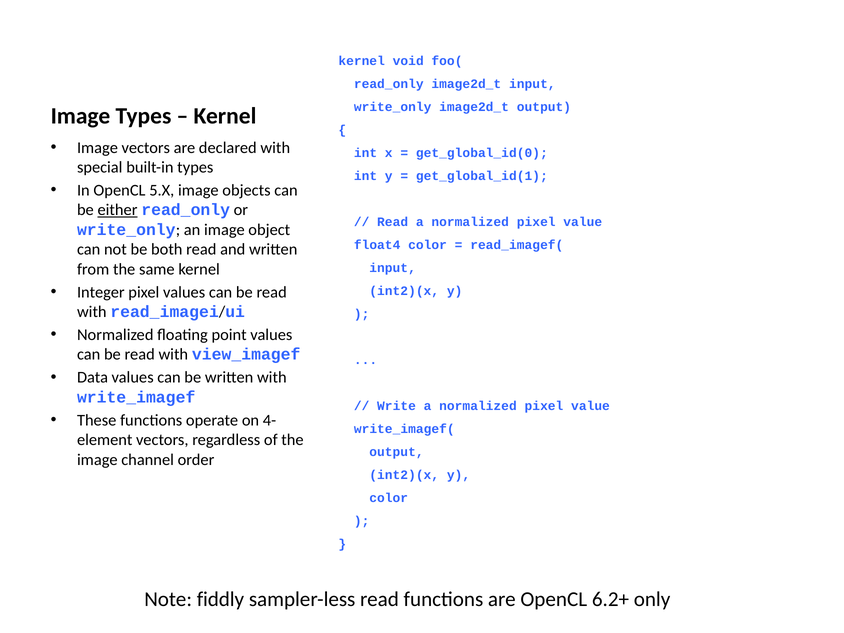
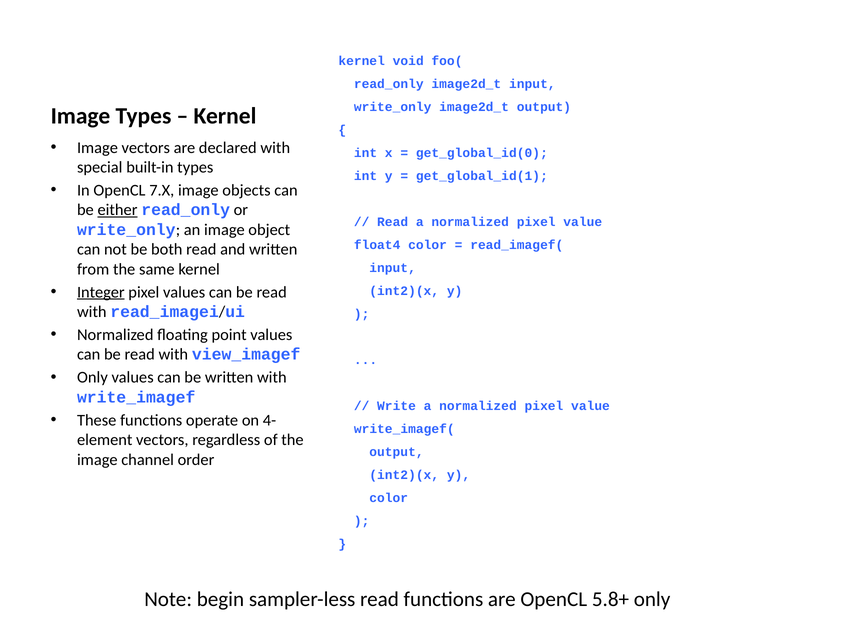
5.X: 5.X -> 7.X (162, 190)
Integer underline: none -> present (101, 292)
Data: Data -> Only (92, 378)
fiddly: fiddly -> begin (220, 600)
6.2+: 6.2+ -> 5.8+ (611, 600)
